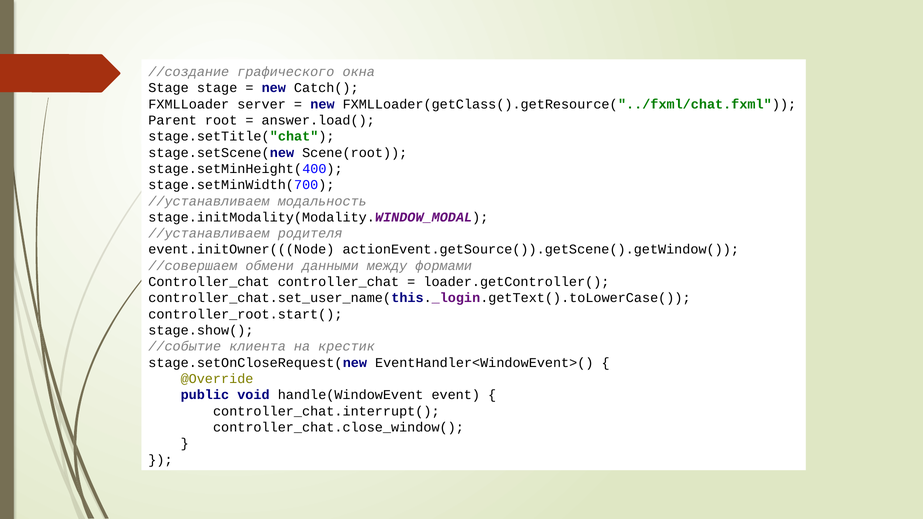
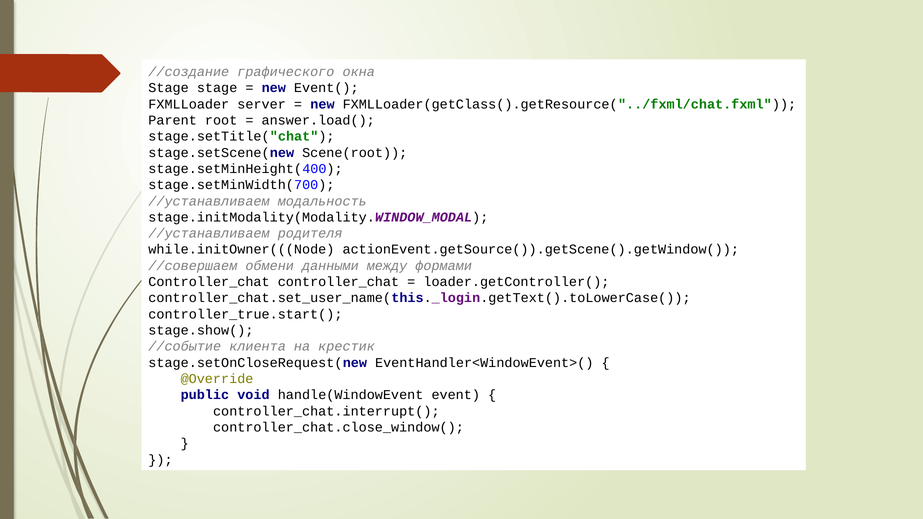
Catch(: Catch( -> Event( (326, 88)
event.initOwner(((Node: event.initOwner(((Node -> while.initOwner(((Node (241, 250)
controller_root.start(: controller_root.start( -> controller_true.start( (245, 314)
